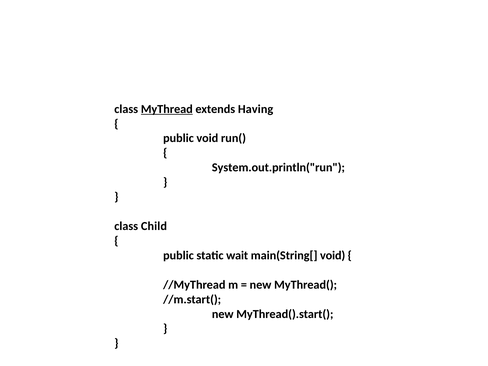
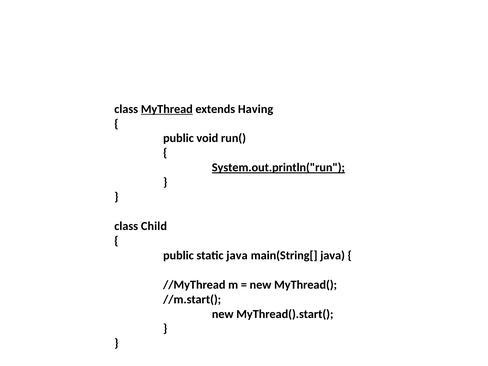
System.out.println("run underline: none -> present (278, 168)
static wait: wait -> java (237, 255)
main(String[ void: void -> java (333, 255)
